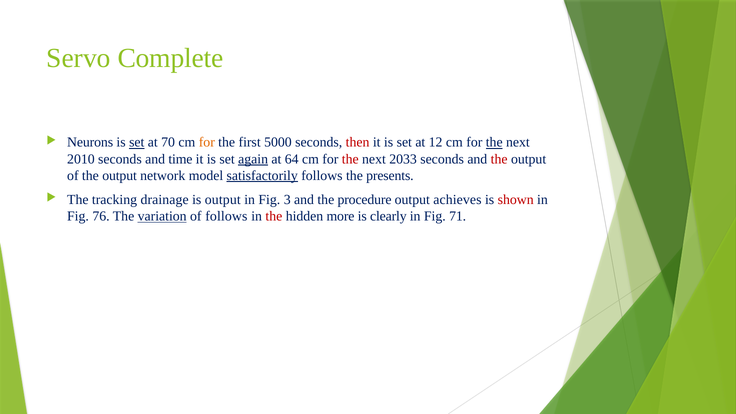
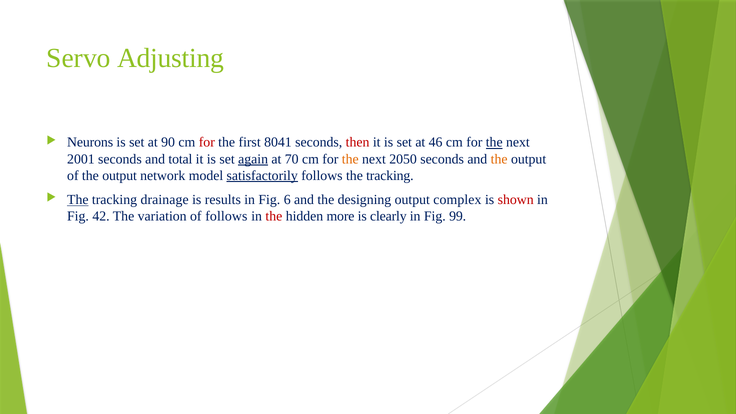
Complete: Complete -> Adjusting (171, 58)
set underline: present -> none (137, 142)
70: 70 -> 90 (168, 142)
for colour: orange -> red (207, 142)
5000: 5000 -> 8041 (278, 142)
12: 12 -> 46 (436, 142)
2010: 2010 -> 2001 (81, 159)
time: time -> total (180, 159)
64: 64 -> 70 (292, 159)
the colour: red -> orange (350, 159)
2033: 2033 -> 2050 (403, 159)
the colour: red -> orange (499, 159)
follows the presents: presents -> tracking (390, 176)
The underline: none -> present (78, 200)
is output: output -> results (223, 200)
3: 3 -> 6 (287, 200)
procedure: procedure -> designing (364, 200)
achieves: achieves -> complex (457, 200)
76: 76 -> 42 (101, 216)
variation underline: present -> none (162, 216)
71: 71 -> 99 (458, 216)
